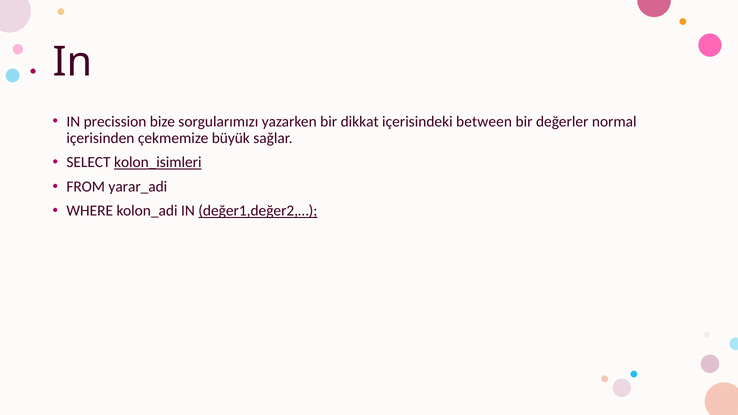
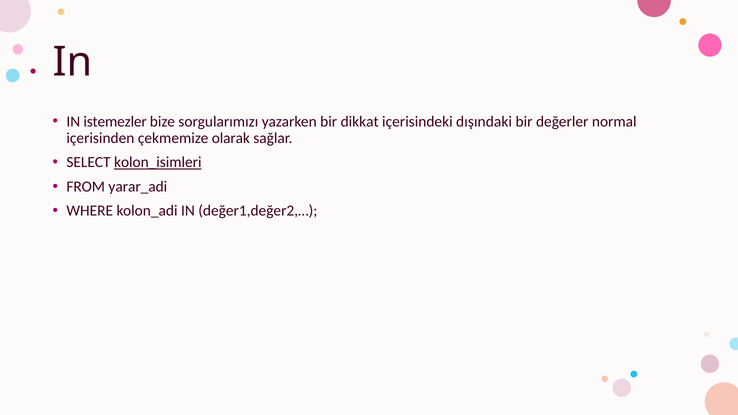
precission: precission -> istemezler (115, 121)
between: between -> dışındaki (484, 121)
büyük: büyük -> olarak (231, 138)
değer1,değer2,… underline: present -> none (258, 211)
